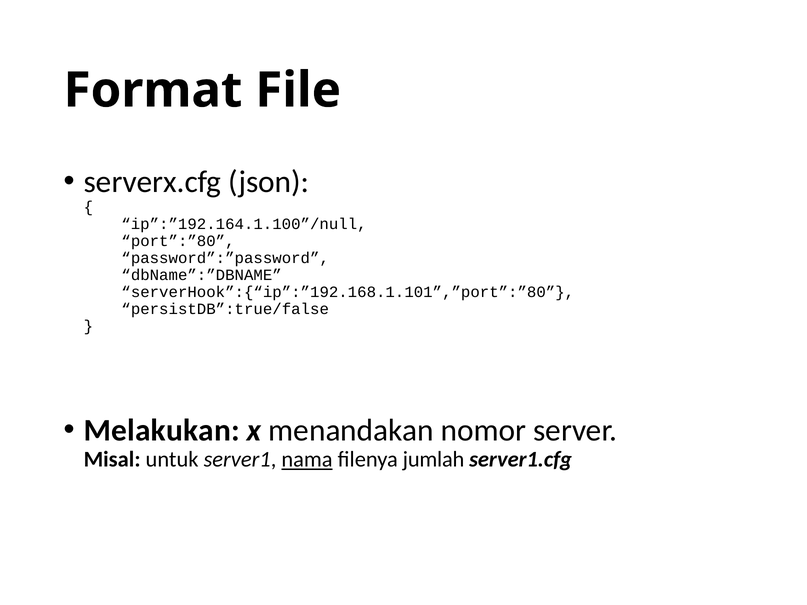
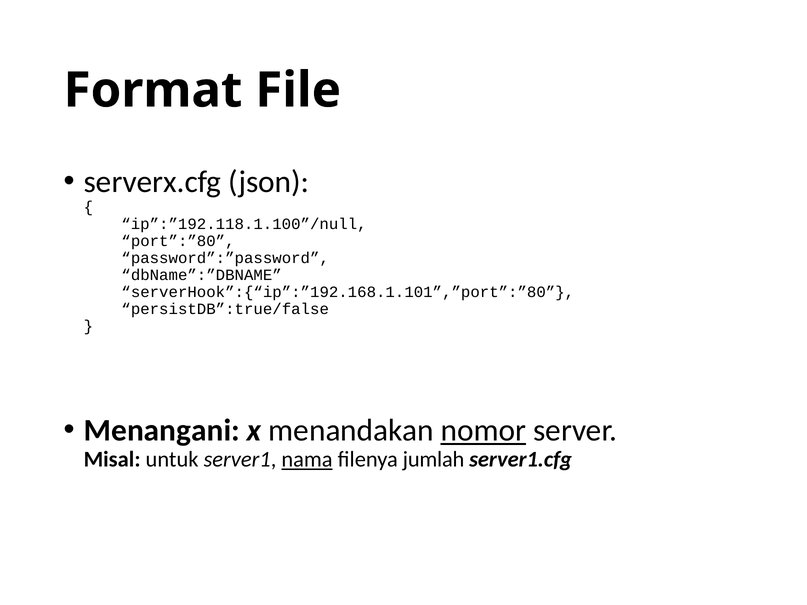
ip”:”192.164.1.100”/null: ip”:”192.164.1.100”/null -> ip”:”192.118.1.100”/null (244, 224)
Melakukan: Melakukan -> Menangani (162, 431)
nomor underline: none -> present (483, 431)
